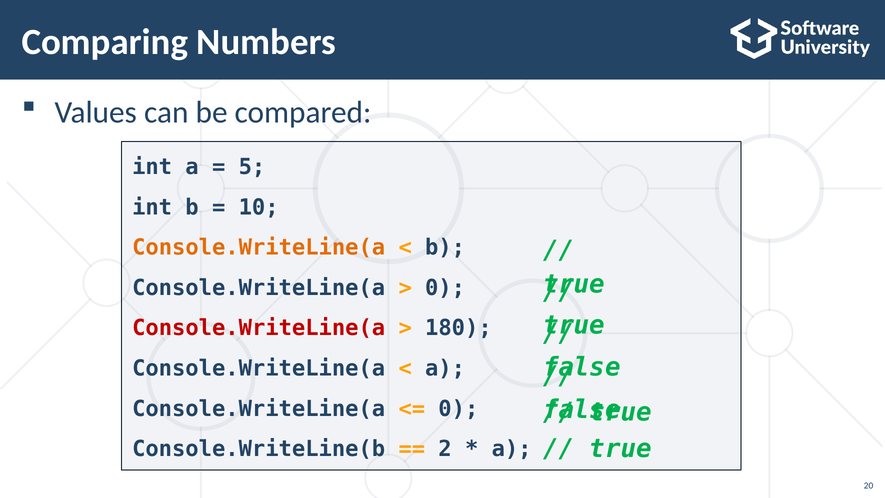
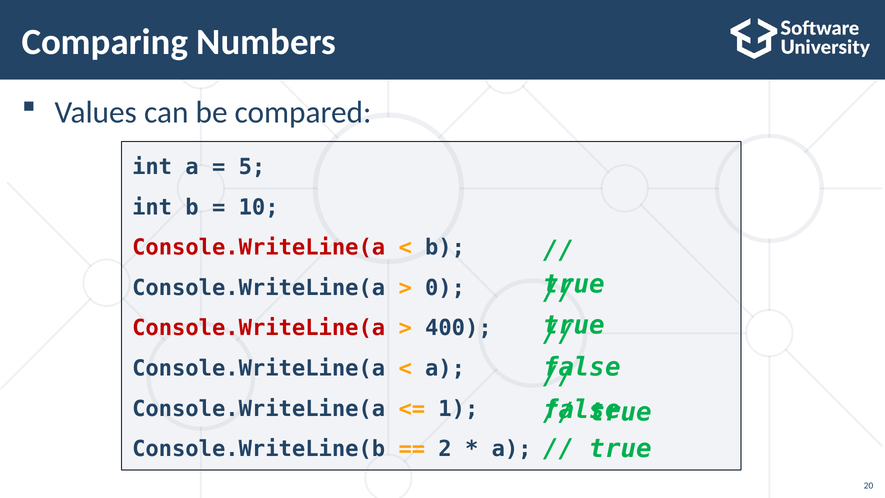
Console.WriteLine(a colour: orange -> red (259, 247)
180: 180 -> 400 (458, 328)
0: 0 -> 1 (458, 409)
